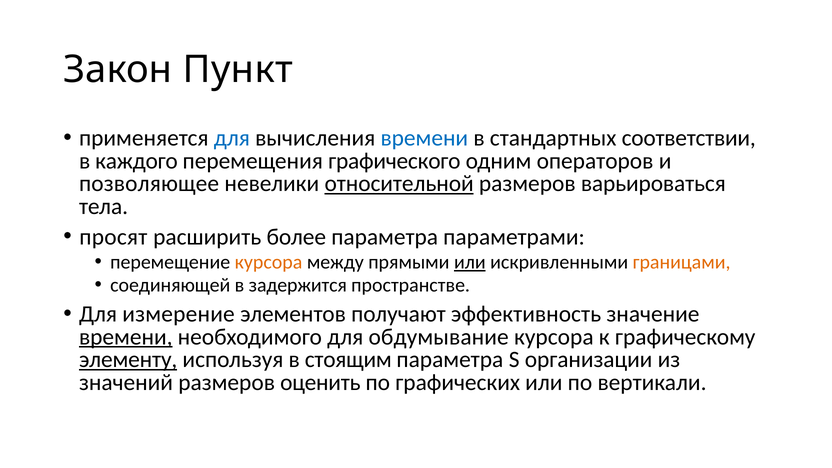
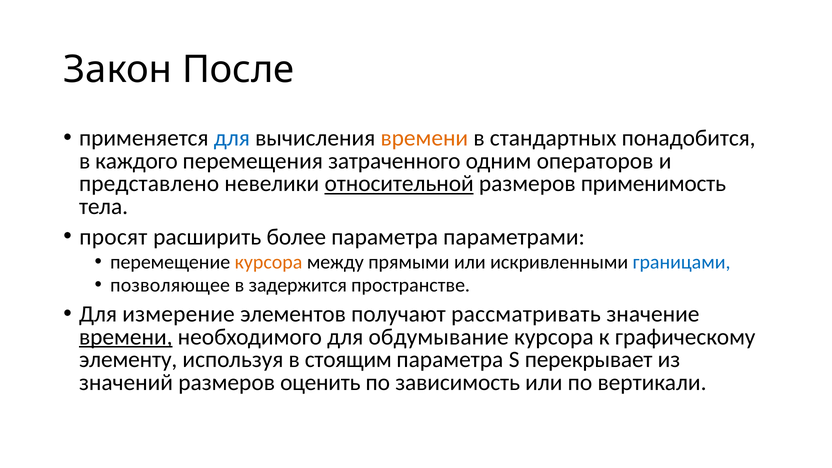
Пункт: Пункт -> После (238, 70)
времени colour: blue -> orange (424, 138)
соответствии: соответствии -> понадобится (689, 138)
графического: графического -> затраченного (394, 161)
позволяющее: позволяющее -> представлено (149, 184)
варьироваться: варьироваться -> применимость (653, 184)
или underline: present -> none (470, 262)
границами colour: orange -> blue (682, 262)
соединяющей: соединяющей -> позволяющее (170, 285)
эффективность: эффективность -> рассматривать (526, 314)
элементу underline: present -> none (128, 360)
организации: организации -> перекрывает (589, 360)
графических: графических -> зависимость (458, 382)
